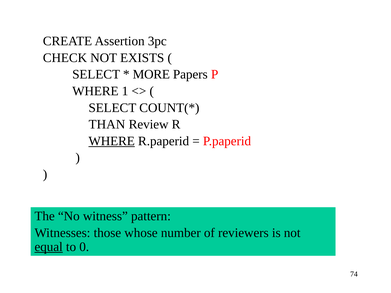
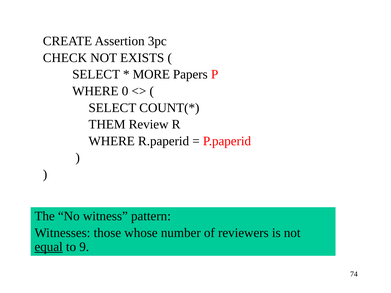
1: 1 -> 0 (125, 91)
THAN: THAN -> THEM (107, 124)
WHERE underline: present -> none (112, 141)
0: 0 -> 9 (84, 247)
